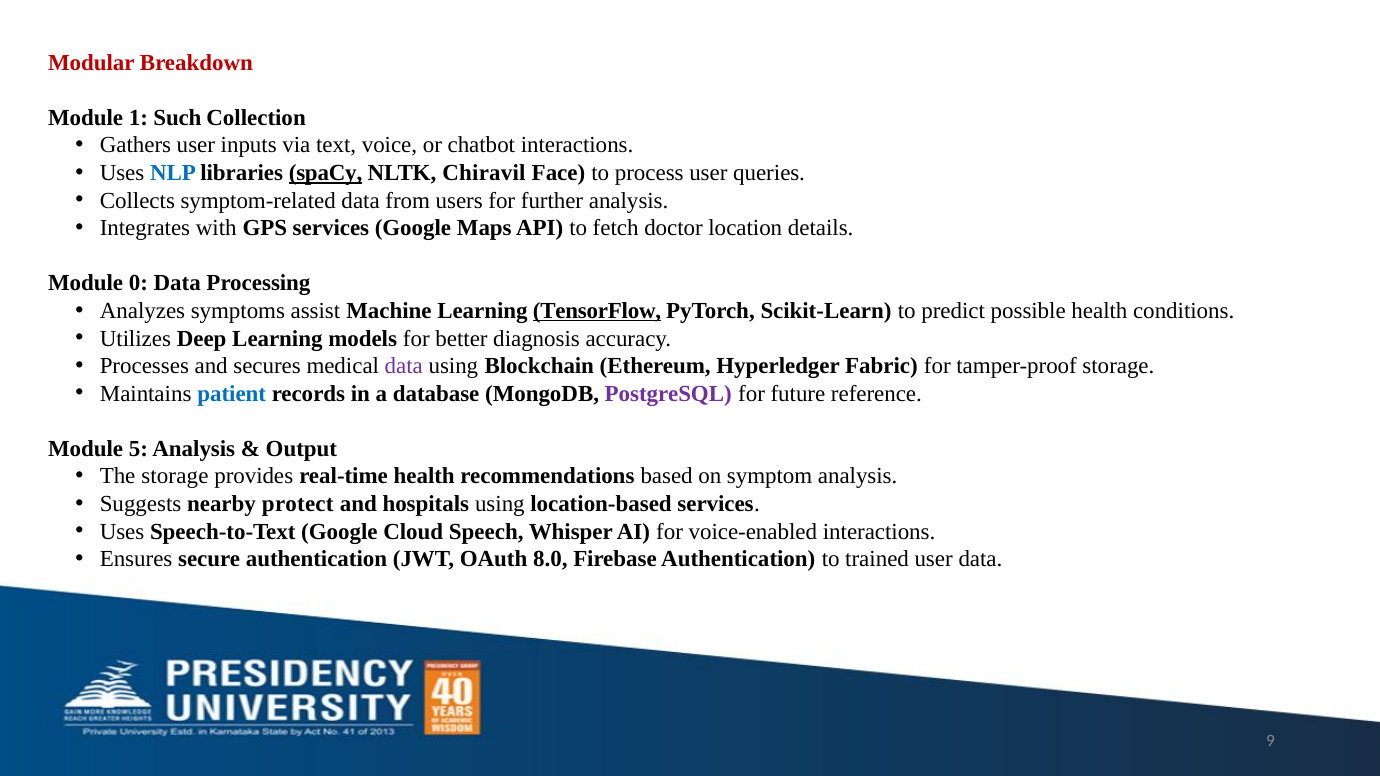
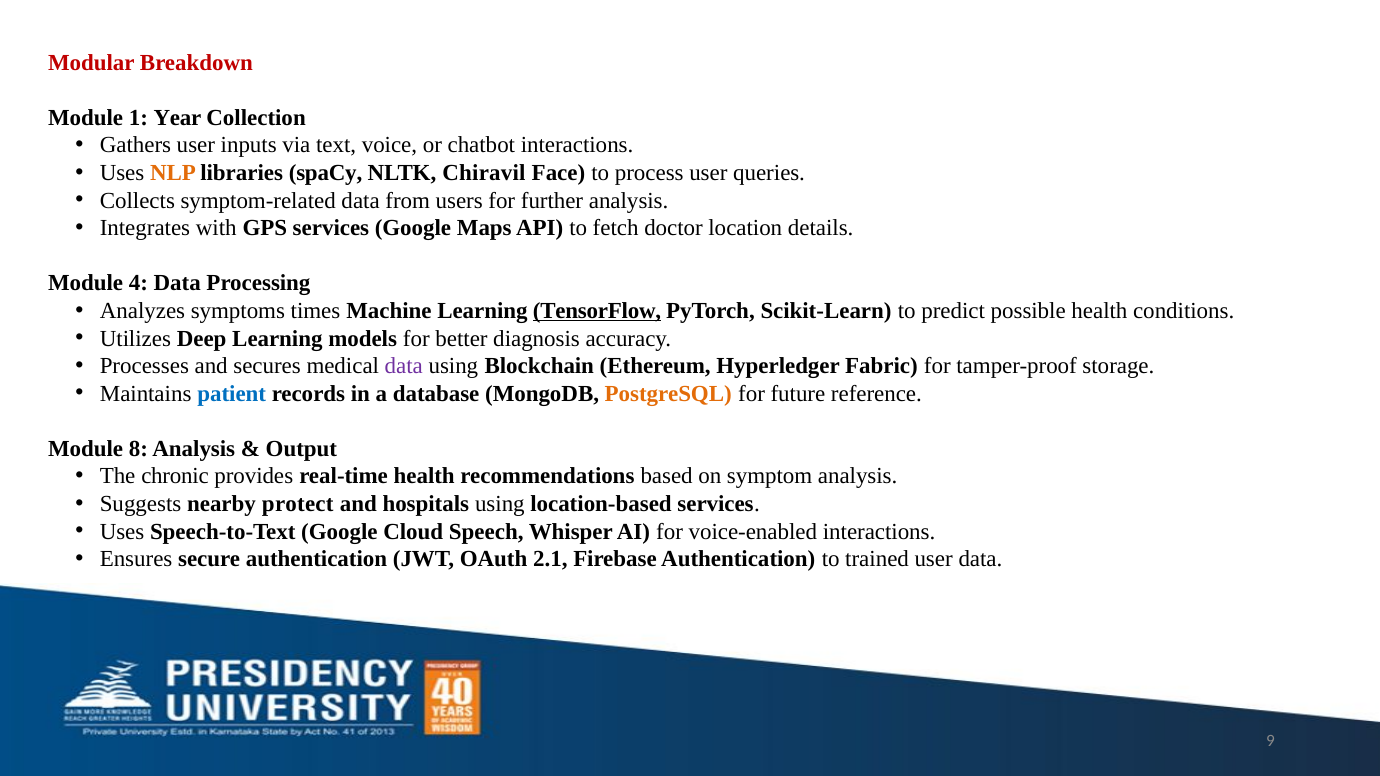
Such: Such -> Year (177, 118)
NLP colour: blue -> orange (173, 173)
spaCy underline: present -> none (326, 173)
0: 0 -> 4 (138, 283)
assist: assist -> times (315, 311)
PostgreSQL colour: purple -> orange (668, 394)
5: 5 -> 8 (138, 449)
The storage: storage -> chronic (175, 476)
8.0: 8.0 -> 2.1 (550, 559)
